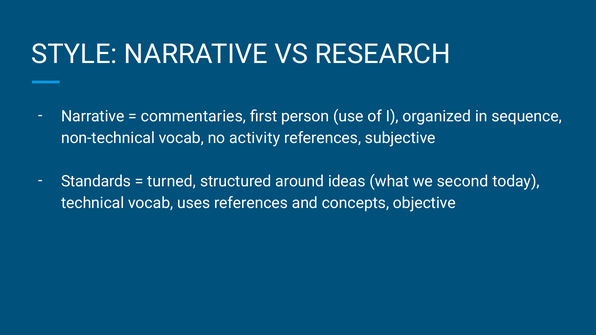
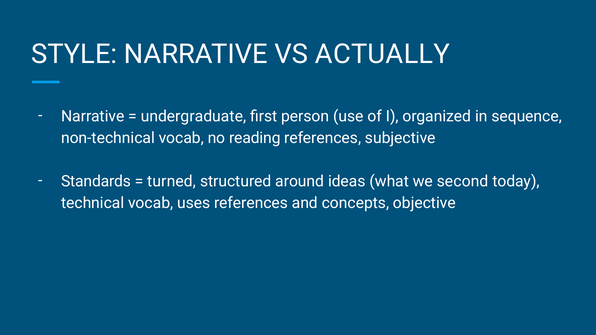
RESEARCH: RESEARCH -> ACTUALLY (382, 54)
commentaries: commentaries -> undergraduate (193, 116)
activity: activity -> reading (255, 138)
